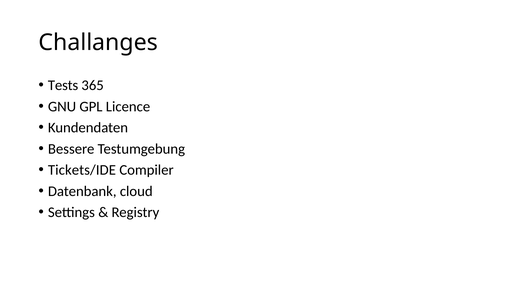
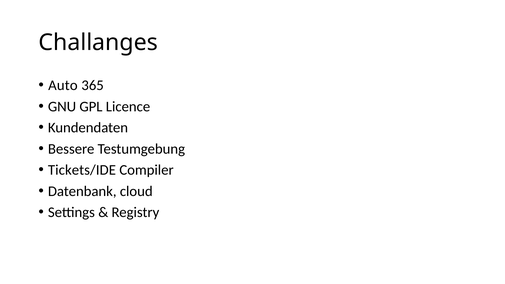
Tests: Tests -> Auto (63, 85)
